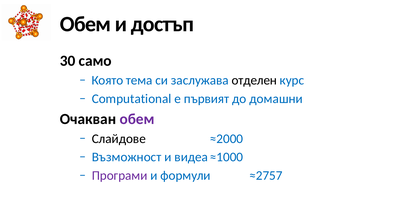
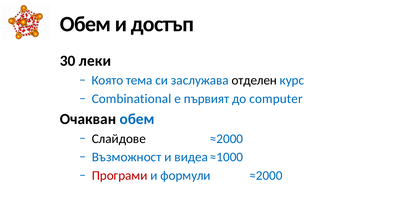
само: само -> леки (95, 61)
Computational: Computational -> Combinational (132, 99)
домашни: домашни -> computer (276, 99)
обем colour: purple -> blue (137, 119)
Програми colour: purple -> red (120, 175)
формули ≈2757: ≈2757 -> ≈2000 (266, 175)
